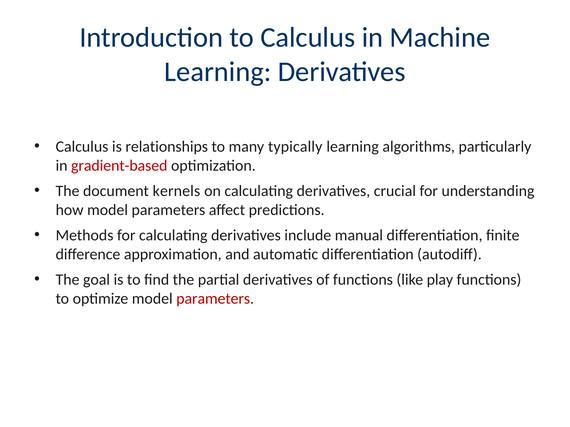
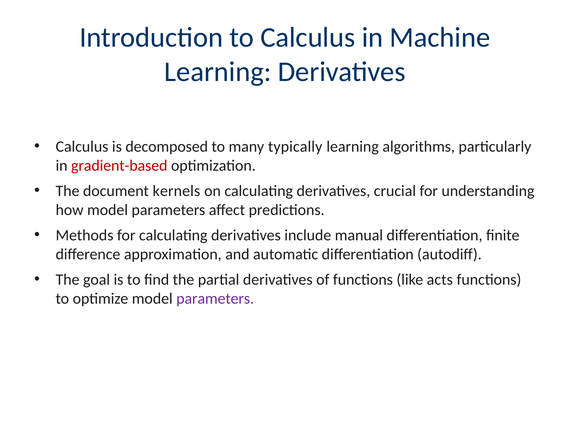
relationships: relationships -> decomposed (167, 147)
play: play -> acts (440, 280)
parameters colour: red -> purple (215, 299)
